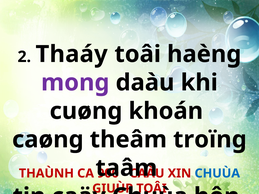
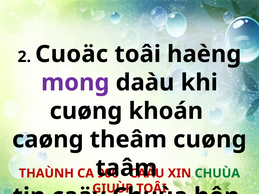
Thaáy: Thaáy -> Cuoäc (72, 54)
theâm troïng: troïng -> cuøng (210, 140)
CHUÙA colour: blue -> green (217, 174)
